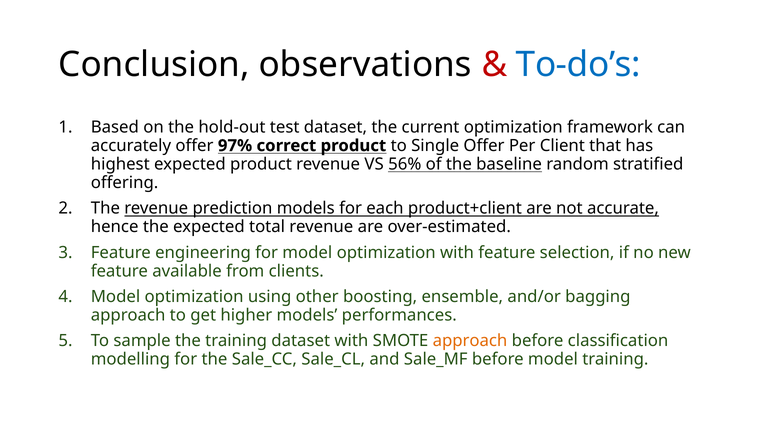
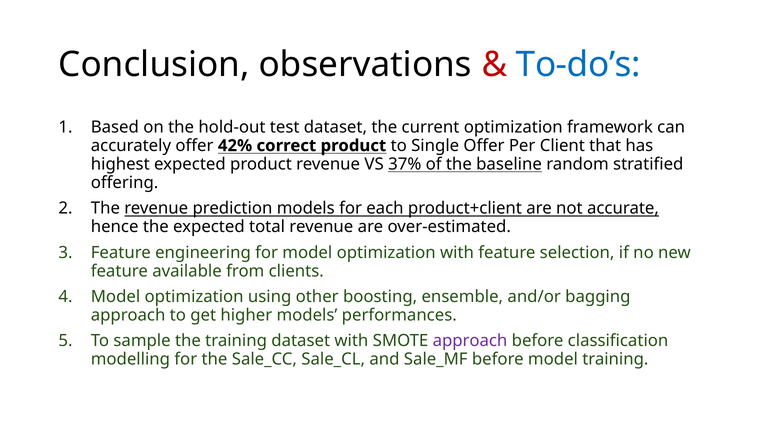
97%: 97% -> 42% (235, 145)
56%: 56% -> 37% (405, 164)
approach colour: orange -> purple (470, 340)
